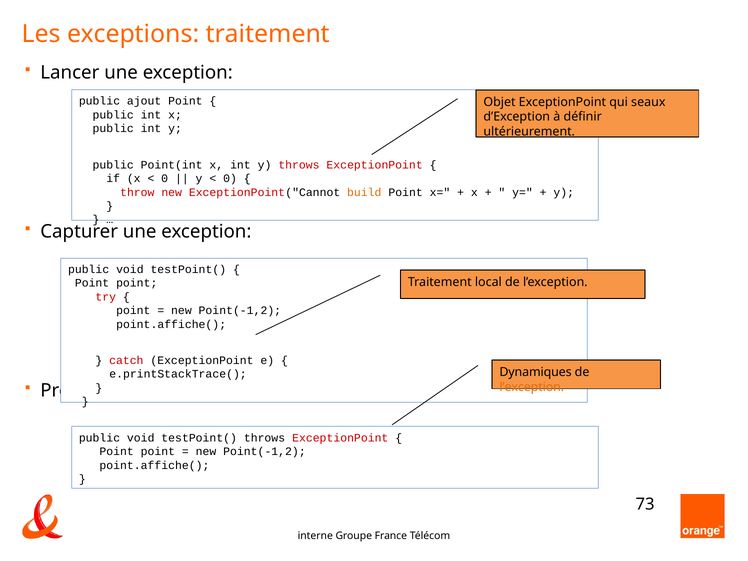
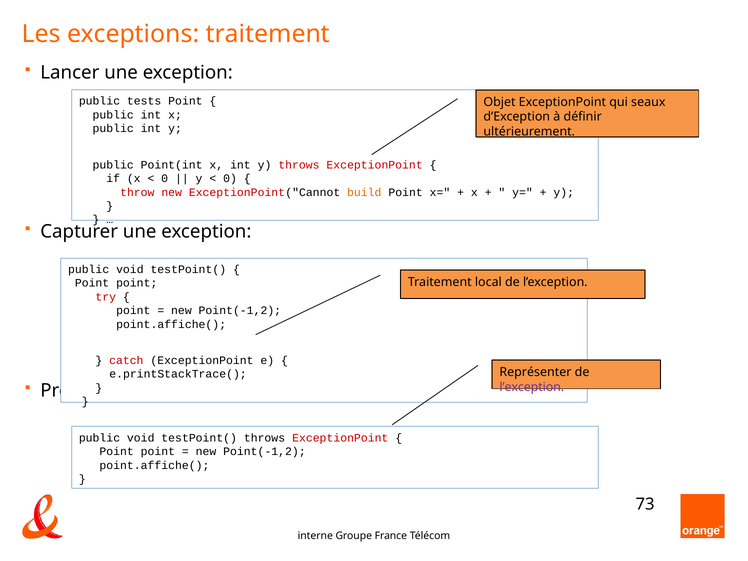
ajout: ajout -> tests (144, 101)
Dynamiques: Dynamiques -> Représenter (535, 372)
l’exception colour: orange -> purple (532, 387)
